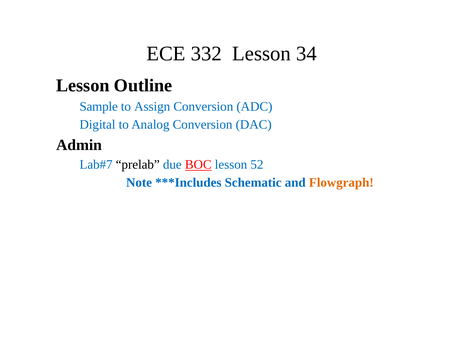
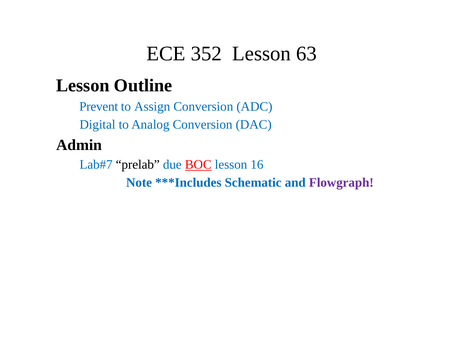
332: 332 -> 352 (206, 53)
34: 34 -> 63 (306, 53)
Sample: Sample -> Prevent (99, 106)
52: 52 -> 16 (257, 164)
Flowgraph colour: orange -> purple (341, 182)
